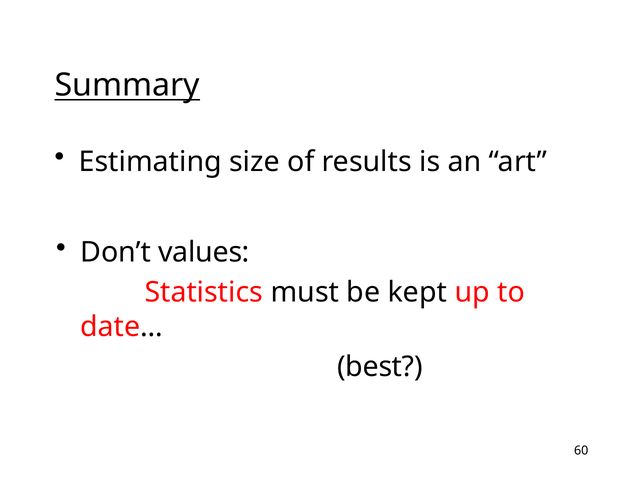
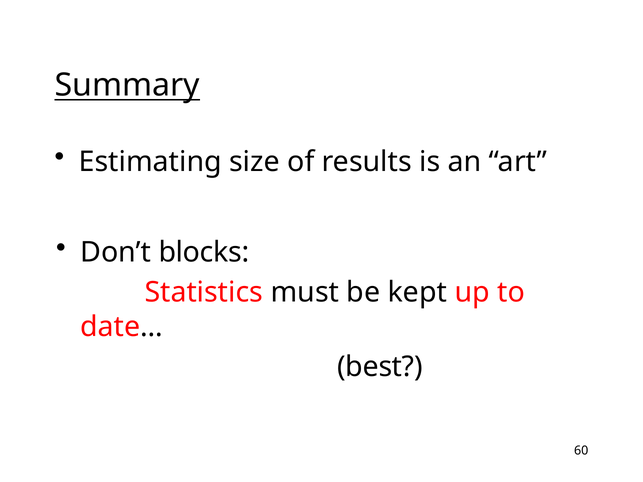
values: values -> blocks (204, 252)
